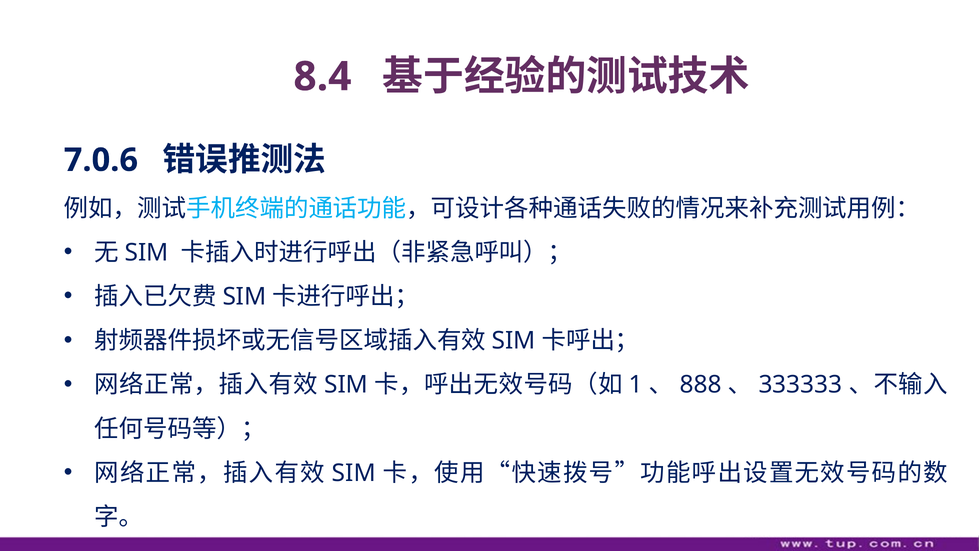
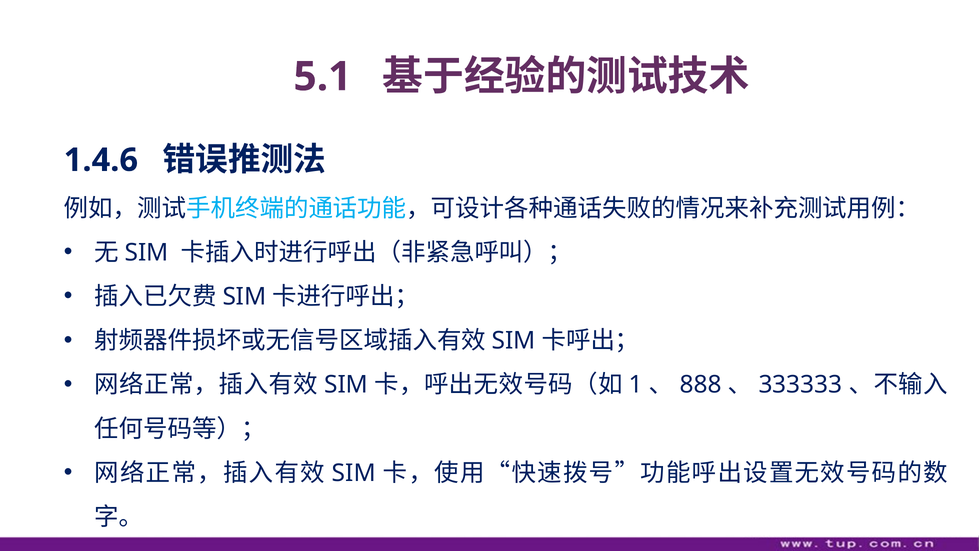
8.4: 8.4 -> 5.1 (322, 77)
7.0.6: 7.0.6 -> 1.4.6 (101, 160)
